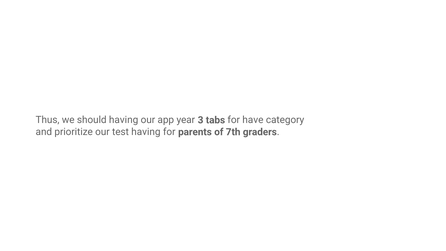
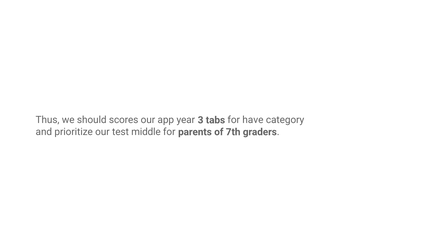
should having: having -> scores (124, 120)
test having: having -> middle (146, 132)
